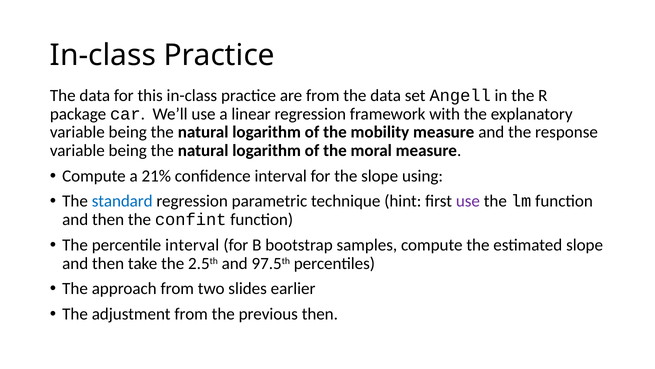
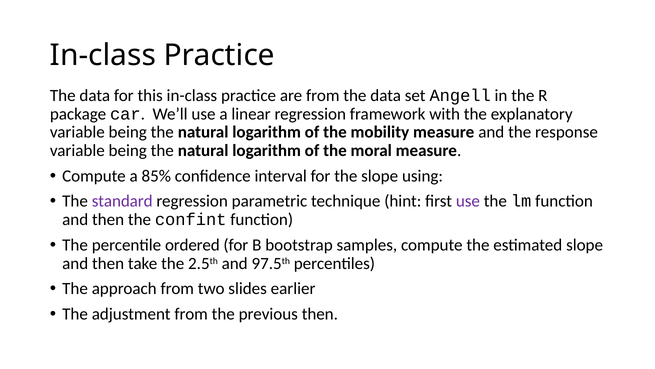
21%: 21% -> 85% (156, 176)
standard colour: blue -> purple (122, 201)
percentile interval: interval -> ordered (192, 245)
